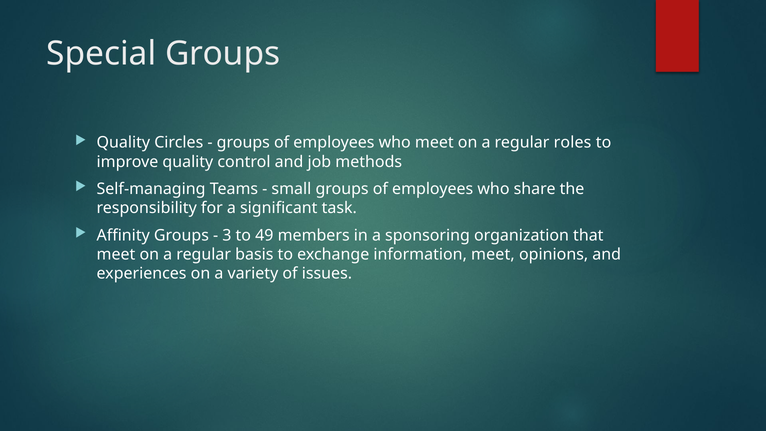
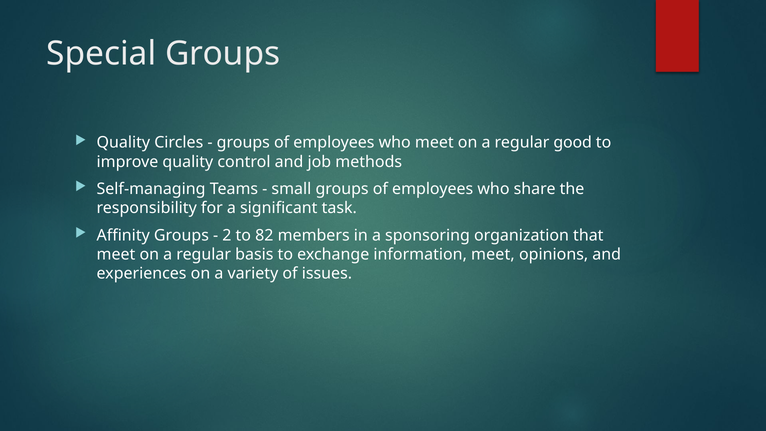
roles: roles -> good (573, 143)
3: 3 -> 2 (227, 235)
49: 49 -> 82 (264, 235)
